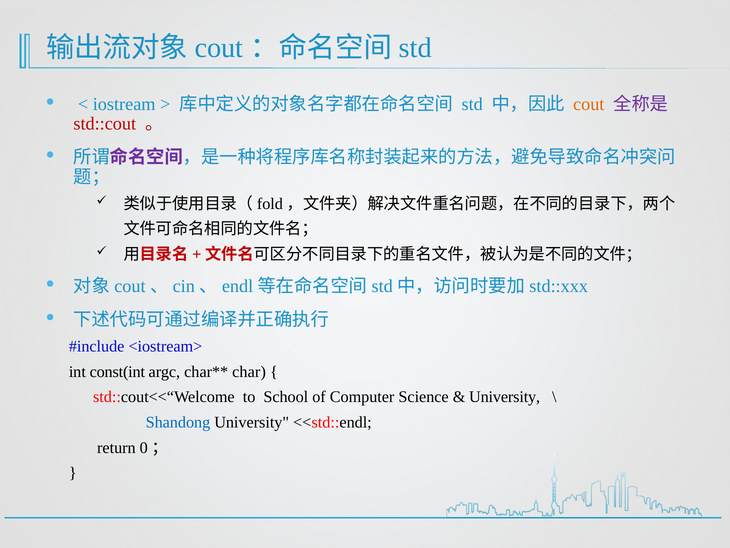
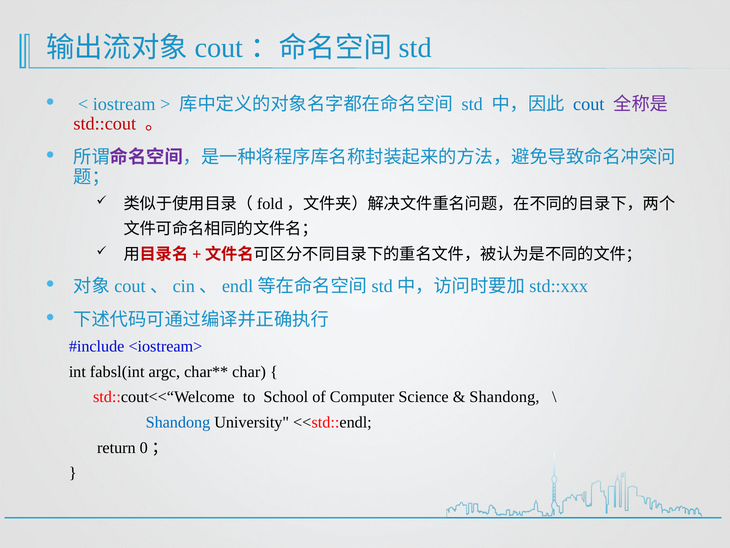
cout colour: orange -> blue (589, 104)
const(int: const(int -> fabsl(int (117, 371)
University: University -> Shandong (504, 397)
